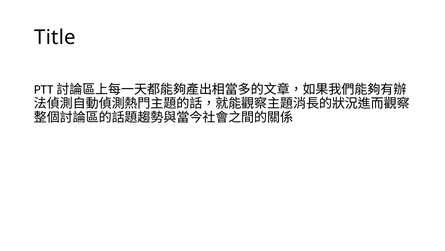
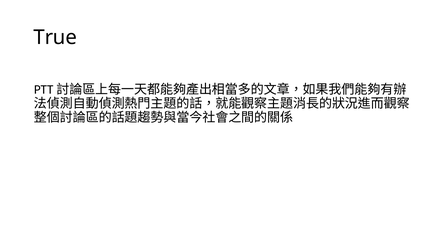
Title: Title -> True (55, 37)
